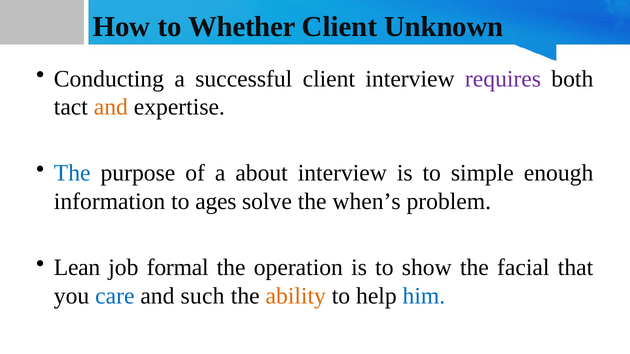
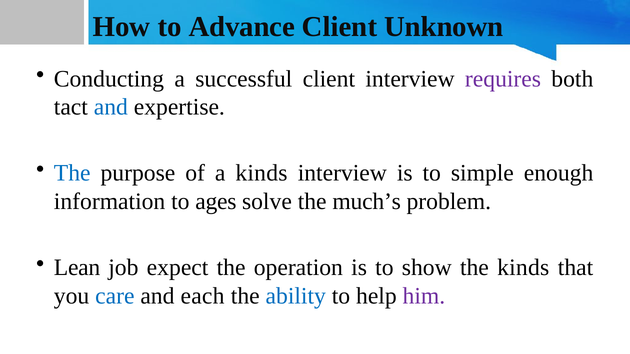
Whether: Whether -> Advance (242, 27)
and colour: orange -> blue (111, 107)
a about: about -> kinds (261, 173)
when’s: when’s -> much’s (367, 202)
formal: formal -> expect (178, 268)
the facial: facial -> kinds (523, 268)
such: such -> each (203, 296)
ability colour: orange -> blue (296, 296)
him colour: blue -> purple (424, 296)
